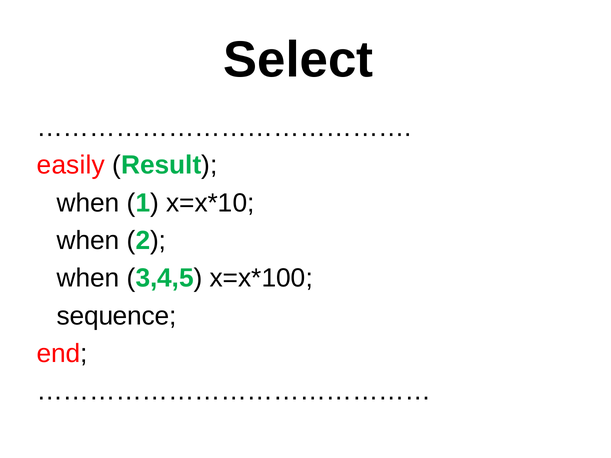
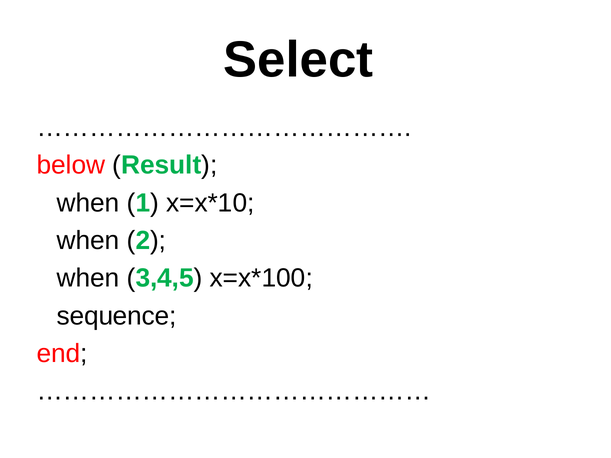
easily: easily -> below (71, 165)
